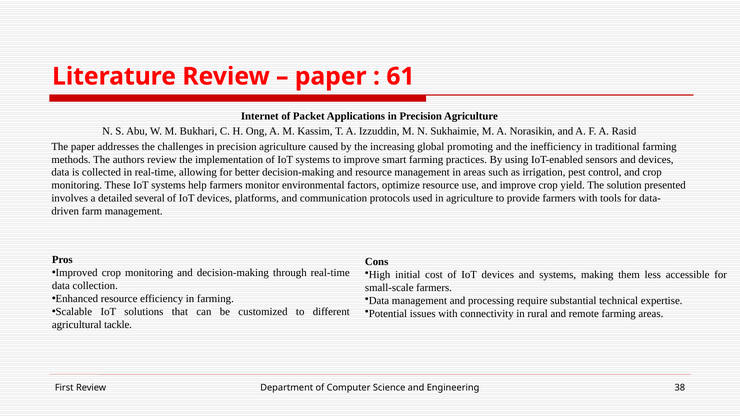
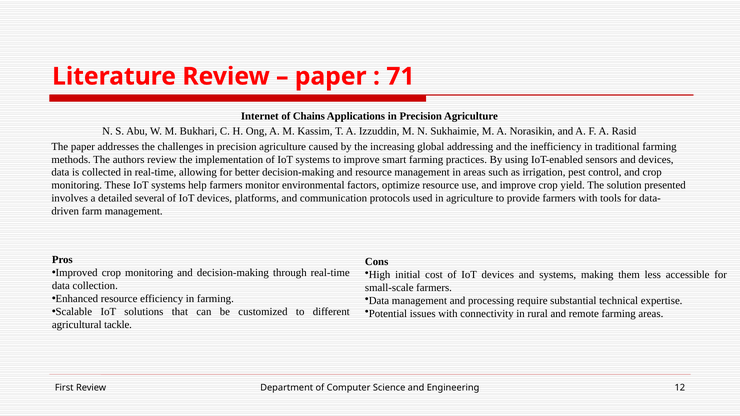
61: 61 -> 71 (400, 76)
Packet: Packet -> Chains (309, 116)
promoting: promoting -> addressing (470, 147)
38: 38 -> 12 (680, 388)
